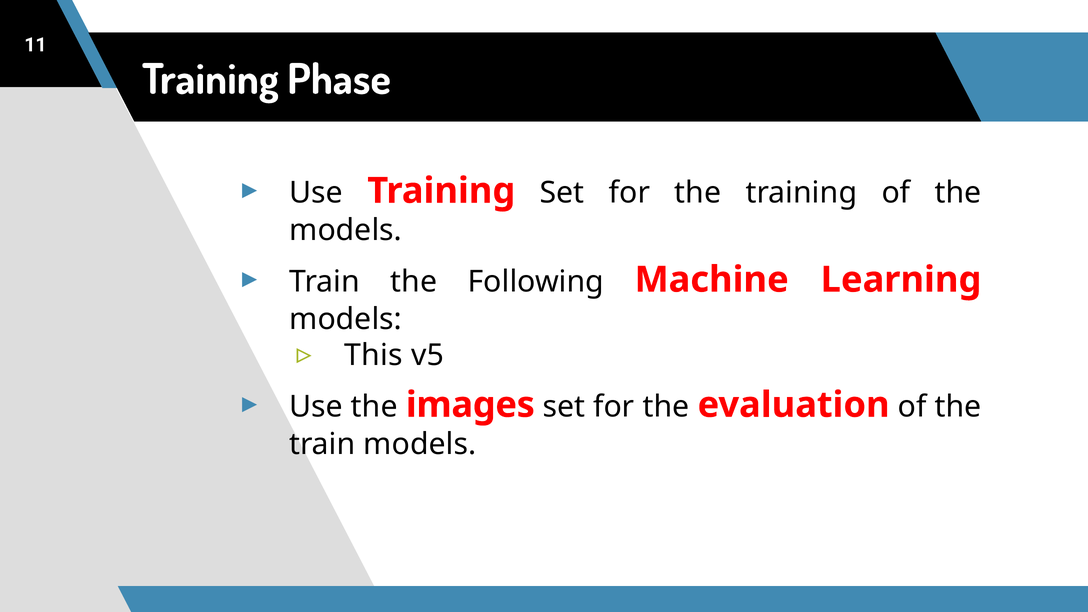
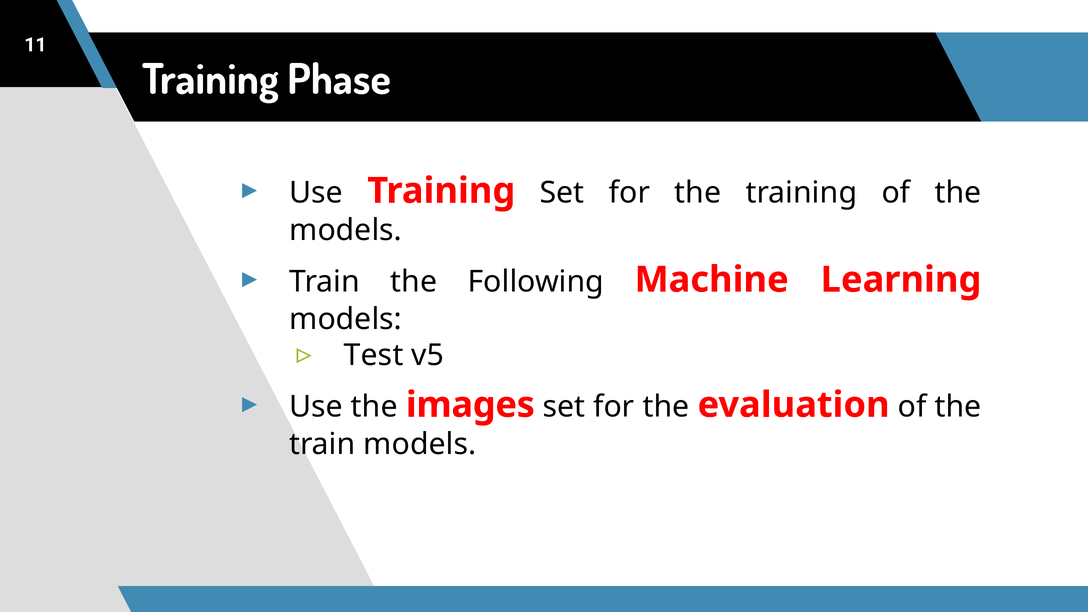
This: This -> Test (374, 355)
